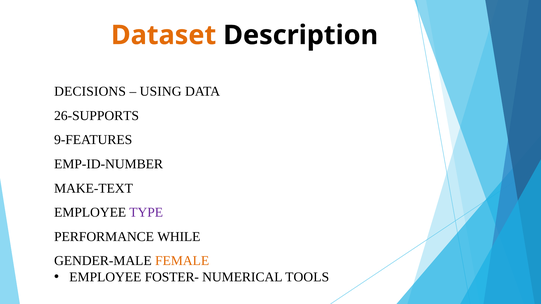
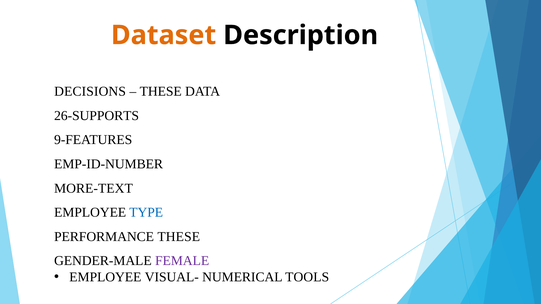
USING: USING -> THESE (161, 92)
MAKE-TEXT: MAKE-TEXT -> MORE-TEXT (93, 188)
TYPE colour: purple -> blue (146, 213)
PERFORMANCE WHILE: WHILE -> THESE (179, 237)
FEMALE colour: orange -> purple (182, 261)
FOSTER-: FOSTER- -> VISUAL- (172, 277)
